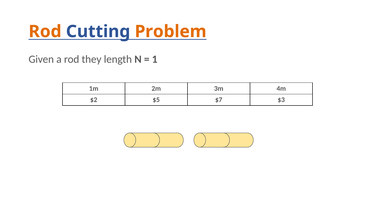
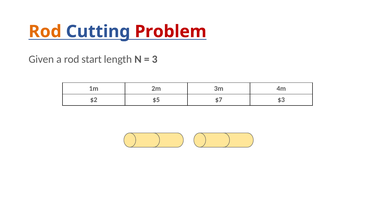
Problem colour: orange -> red (171, 32)
they: they -> start (92, 59)
1: 1 -> 3 (155, 59)
